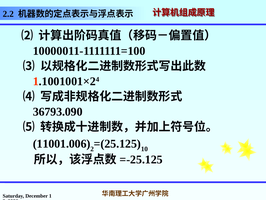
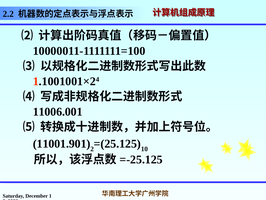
36793.090: 36793.090 -> 11006.001 (58, 112)
11001.006: 11001.006 -> 11001.901 (62, 143)
